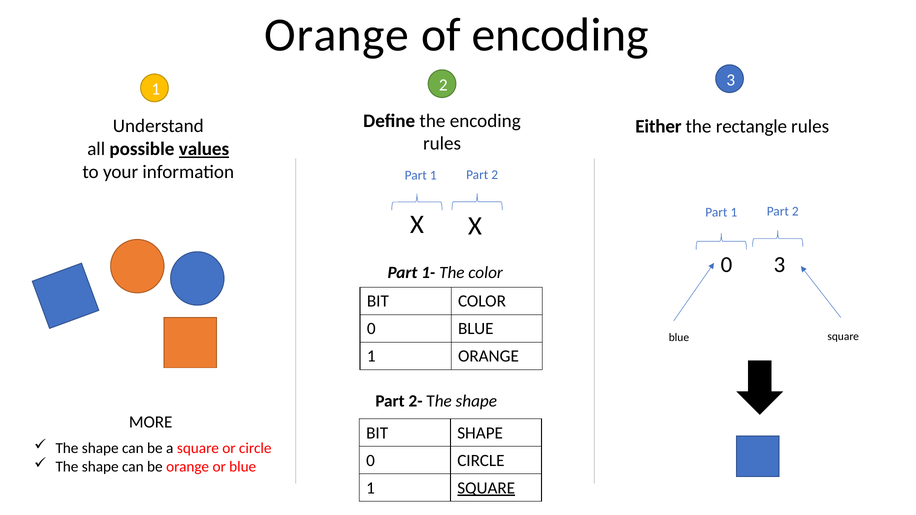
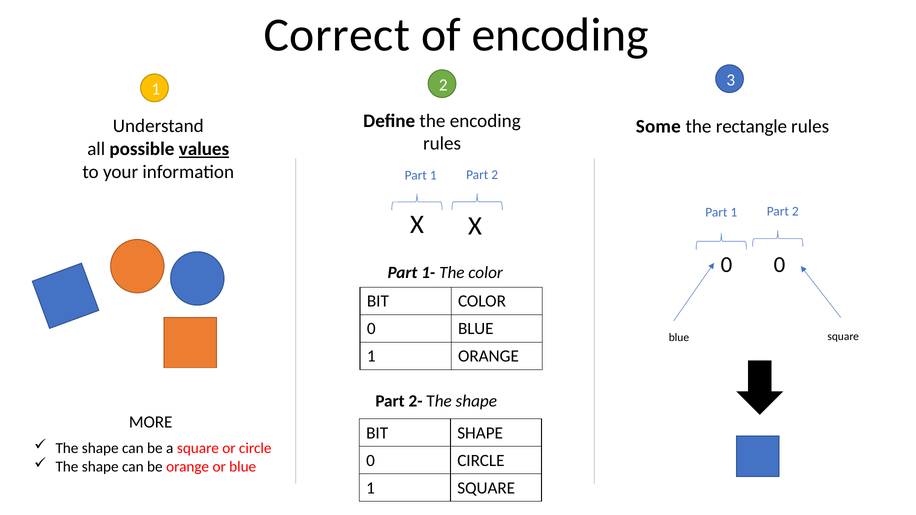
Orange: Orange -> Correct (337, 35)
Either: Either -> Some (658, 126)
0 3: 3 -> 0 (780, 265)
SQUARE underline: present -> none (486, 488)
